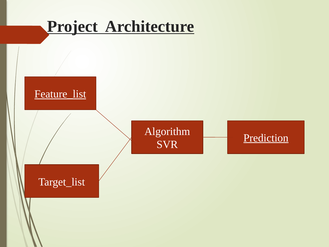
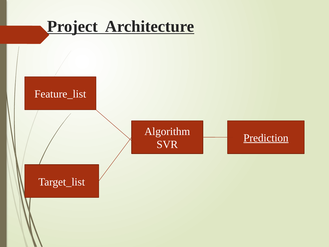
Feature_list underline: present -> none (60, 94)
